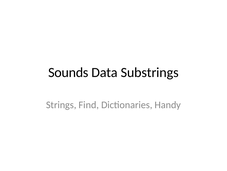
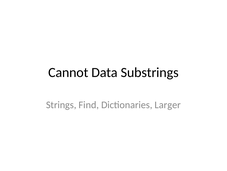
Sounds: Sounds -> Cannot (68, 72)
Handy: Handy -> Larger (168, 104)
